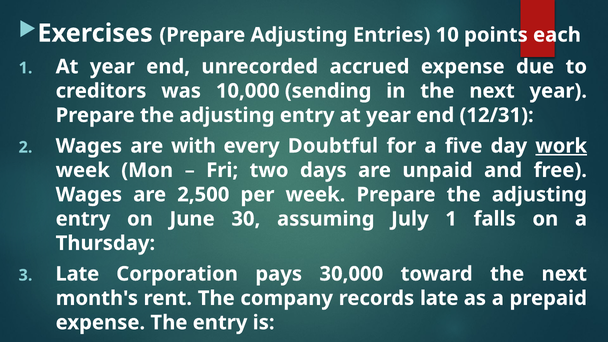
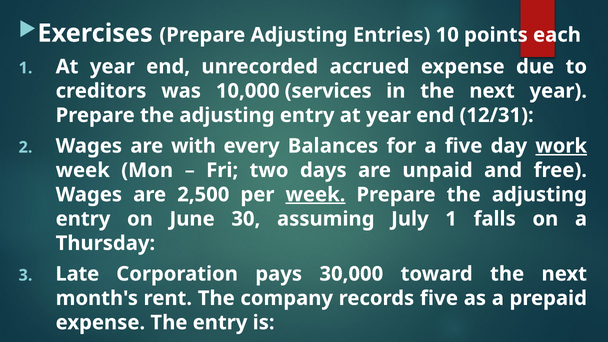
sending: sending -> services (328, 91)
Doubtful: Doubtful -> Balances (333, 146)
week underline: none -> present (315, 195)
records late: late -> five (439, 298)
